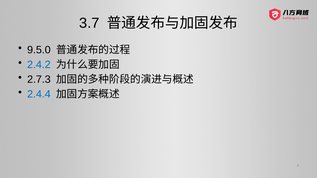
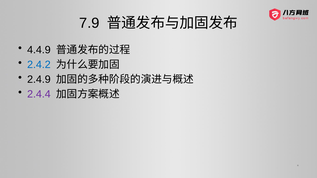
3.7: 3.7 -> 7.9 (89, 23)
9.5.0: 9.5.0 -> 4.4.9 (39, 50)
2.7.3: 2.7.3 -> 2.4.9 (39, 79)
2.4.4 colour: blue -> purple (39, 94)
